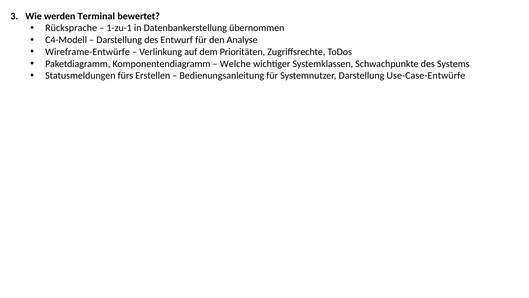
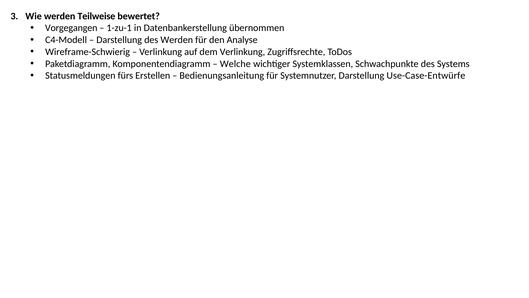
Terminal: Terminal -> Teilweise (96, 16)
Rücksprache: Rücksprache -> Vorgegangen (71, 28)
des Entwurf: Entwurf -> Werden (177, 40)
Wireframe-Entwürfe: Wireframe-Entwürfe -> Wireframe-Schwierig (88, 52)
dem Prioritäten: Prioritäten -> Verlinkung (242, 52)
